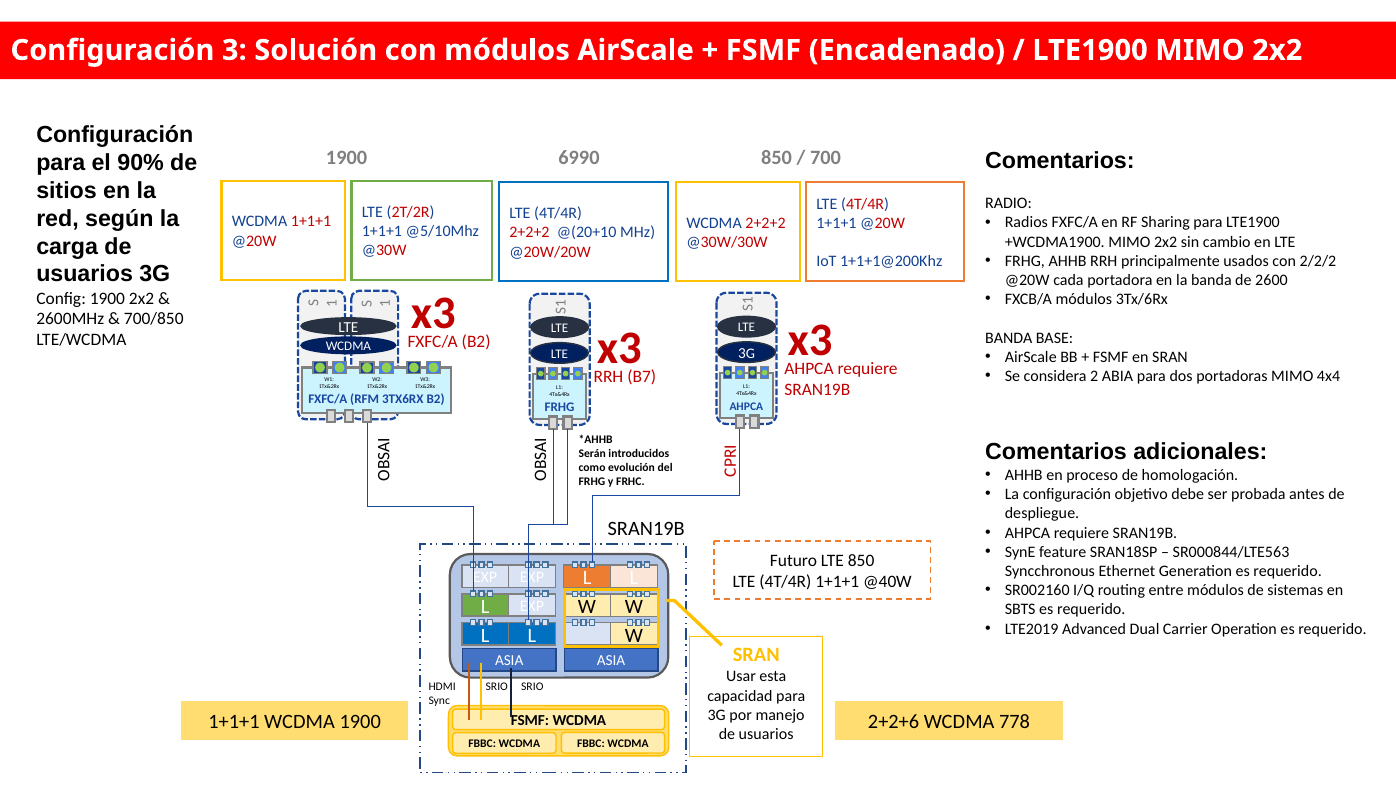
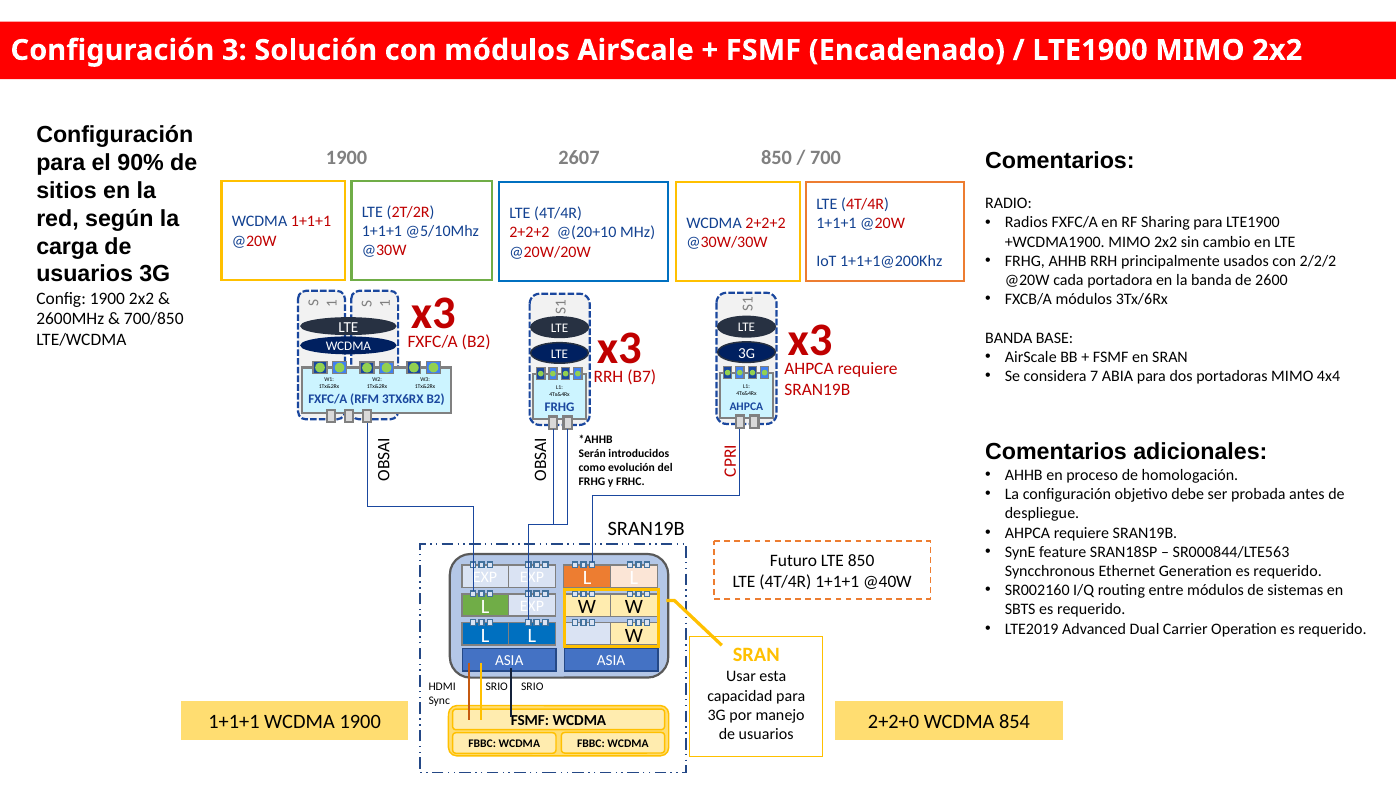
6990: 6990 -> 2607 (579, 158)
2: 2 -> 7 (1094, 376)
2+2+6: 2+2+6 -> 2+2+0 (894, 722)
778: 778 -> 854 (1015, 722)
